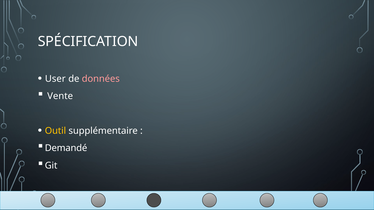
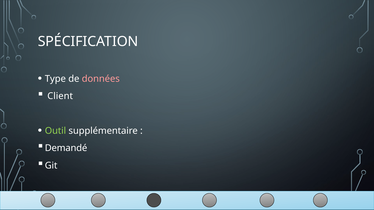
User: User -> Type (55, 79)
Vente: Vente -> Client (60, 96)
Outil colour: yellow -> light green (55, 131)
